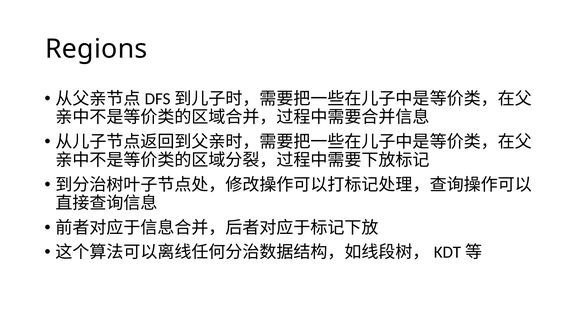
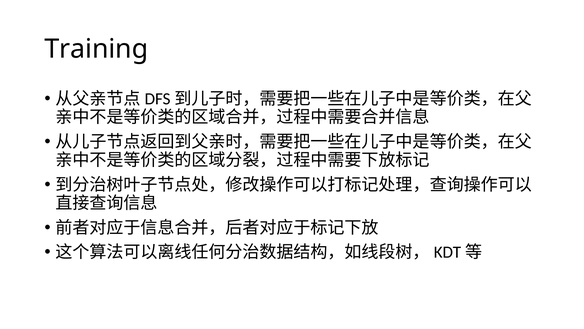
Regions: Regions -> Training (96, 49)
